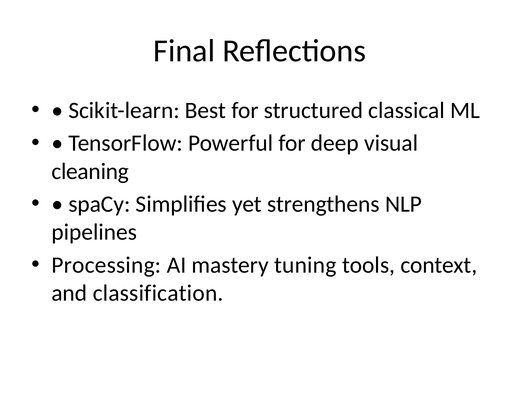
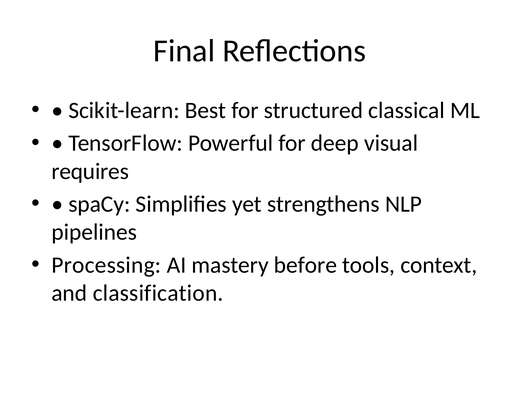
cleaning: cleaning -> requires (90, 171)
tuning: tuning -> before (305, 265)
